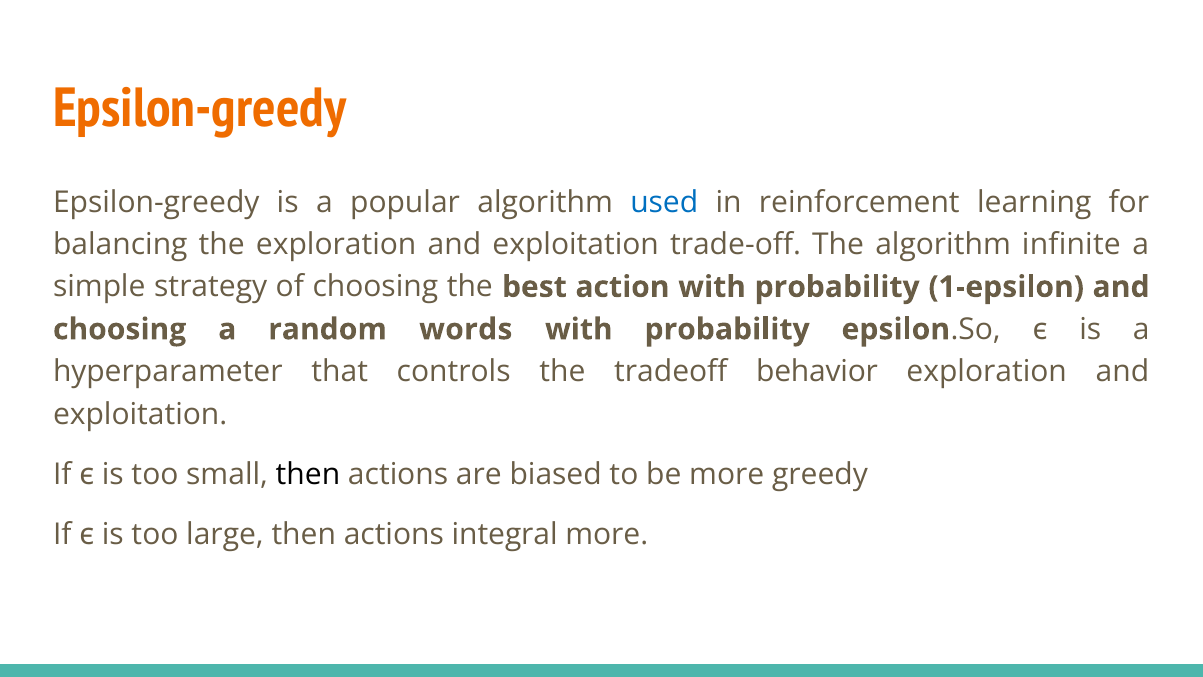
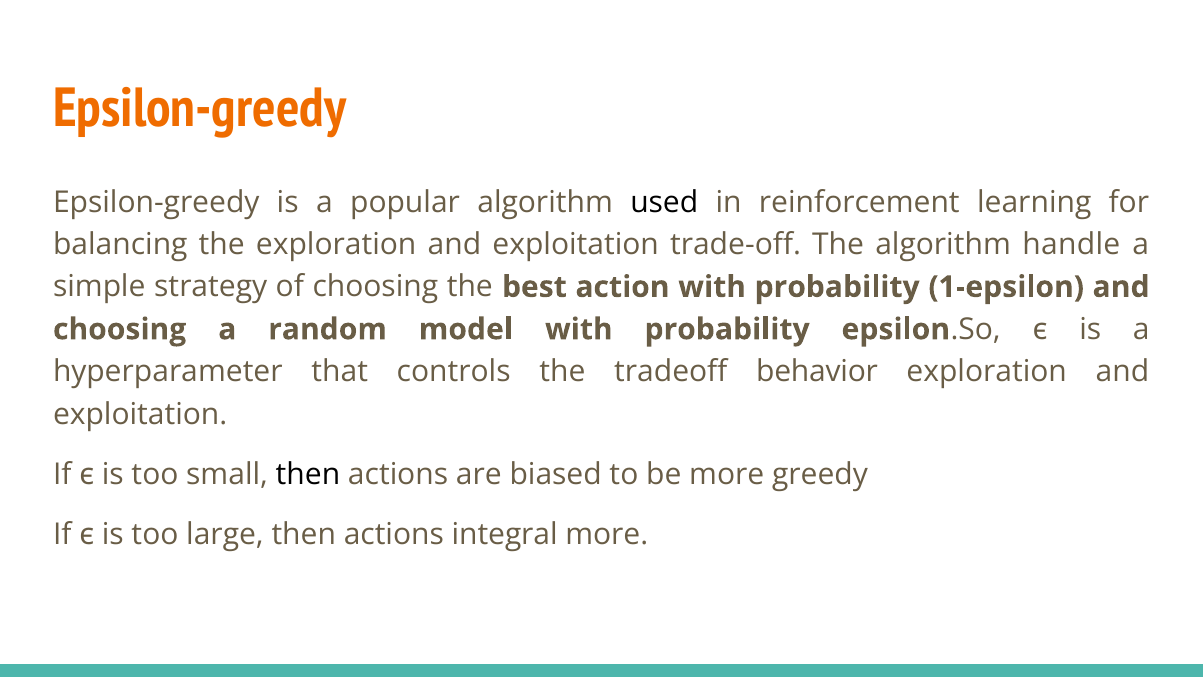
used colour: blue -> black (664, 202)
infinite: infinite -> handle (1071, 245)
words: words -> model (466, 329)
